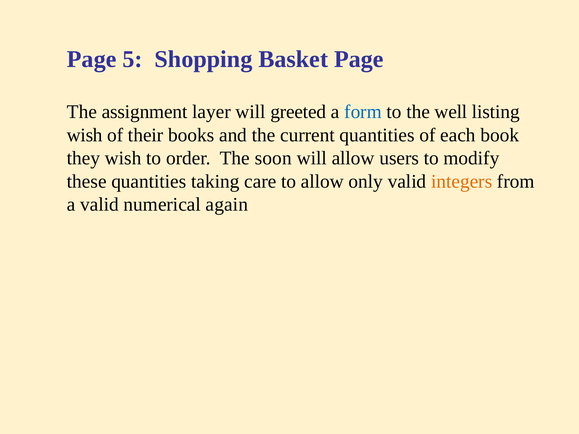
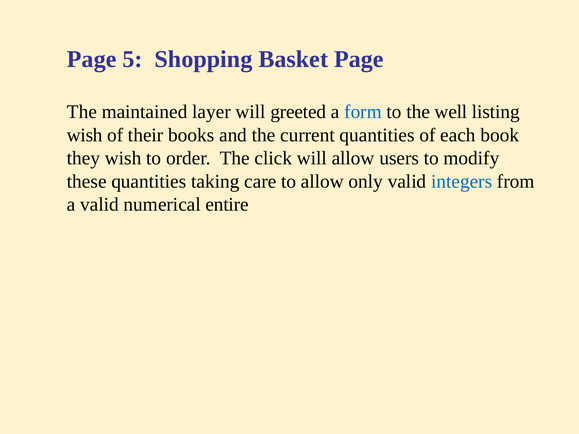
assignment: assignment -> maintained (145, 112)
soon: soon -> click (273, 158)
integers colour: orange -> blue (462, 181)
again: again -> entire (227, 205)
